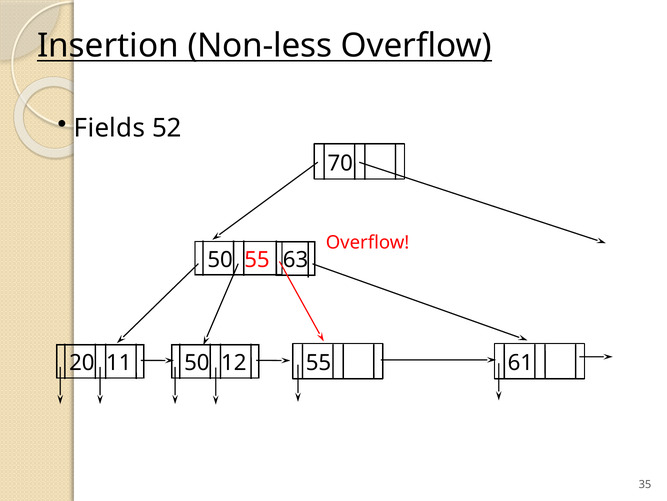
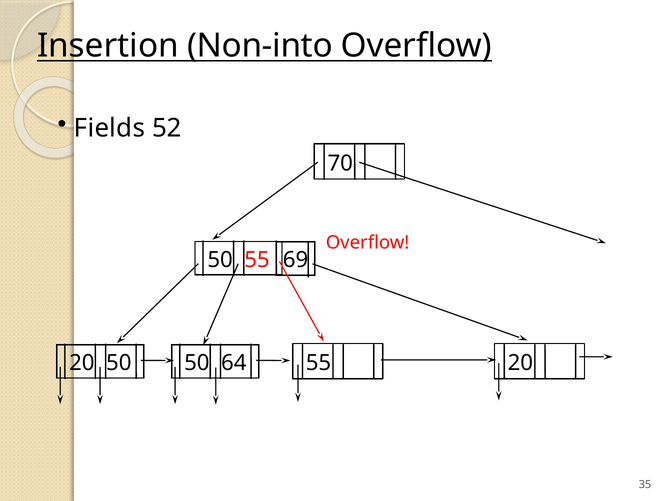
Non-less: Non-less -> Non-into (260, 46)
63: 63 -> 69 (296, 260)
55 61: 61 -> 20 (520, 362)
20 11: 11 -> 50 (119, 362)
12: 12 -> 64 (234, 362)
